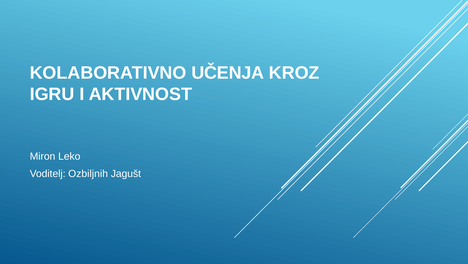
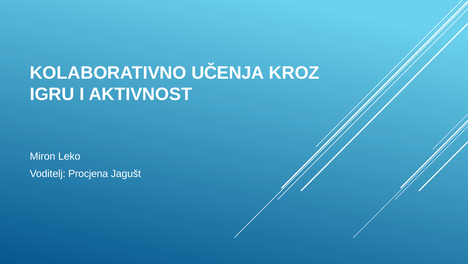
Ozbiljnih: Ozbiljnih -> Procjena (88, 173)
